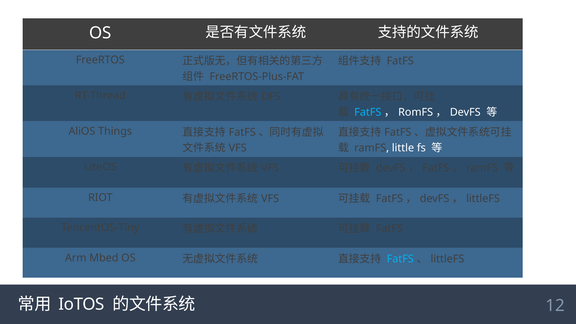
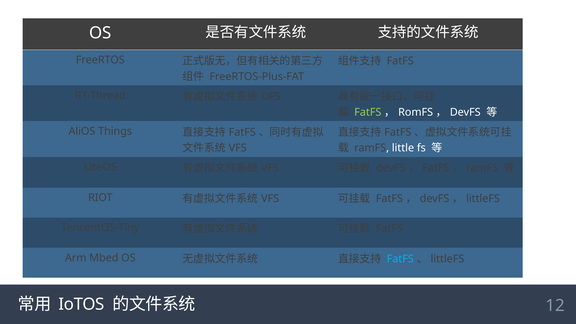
FatFS colour: light blue -> light green (368, 112)
